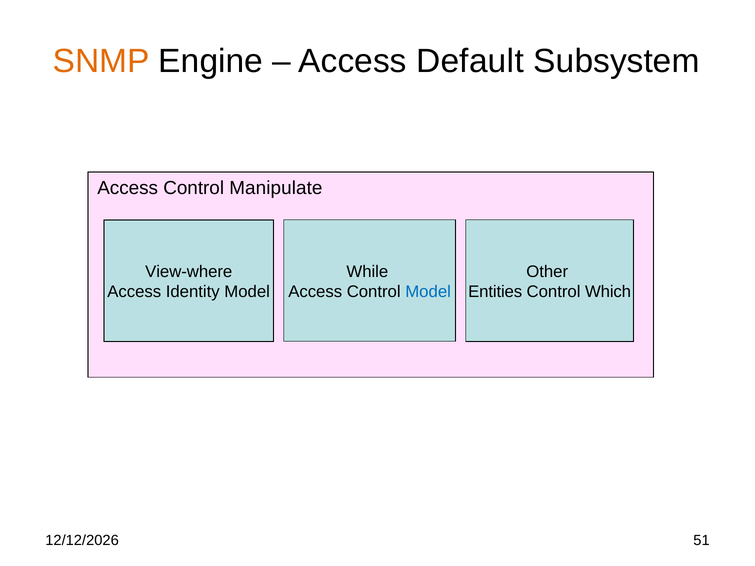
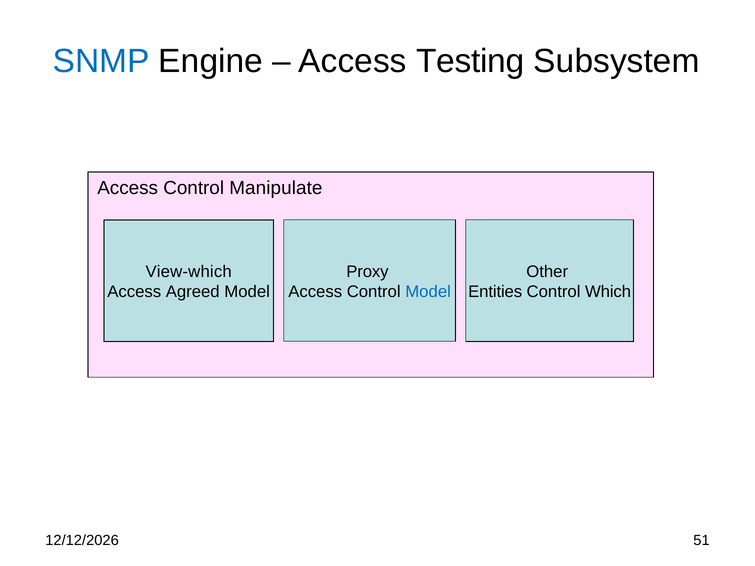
SNMP colour: orange -> blue (101, 61)
Default: Default -> Testing (470, 61)
While: While -> Proxy (367, 272)
View-where: View-where -> View-which (189, 272)
Identity: Identity -> Agreed (193, 292)
